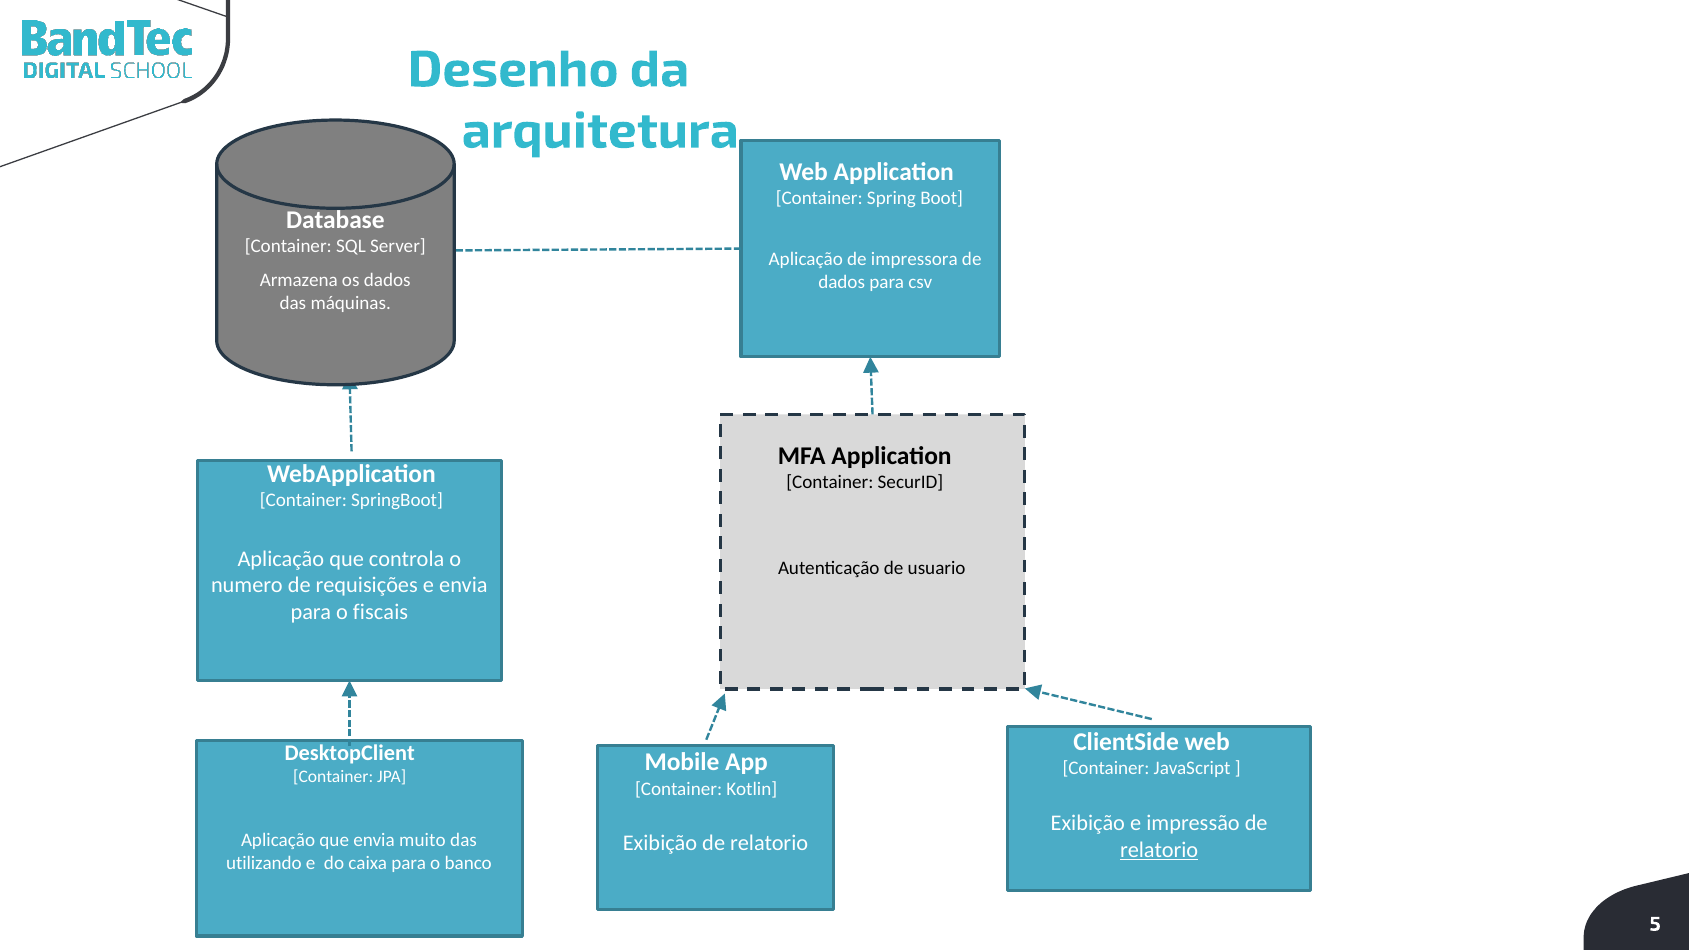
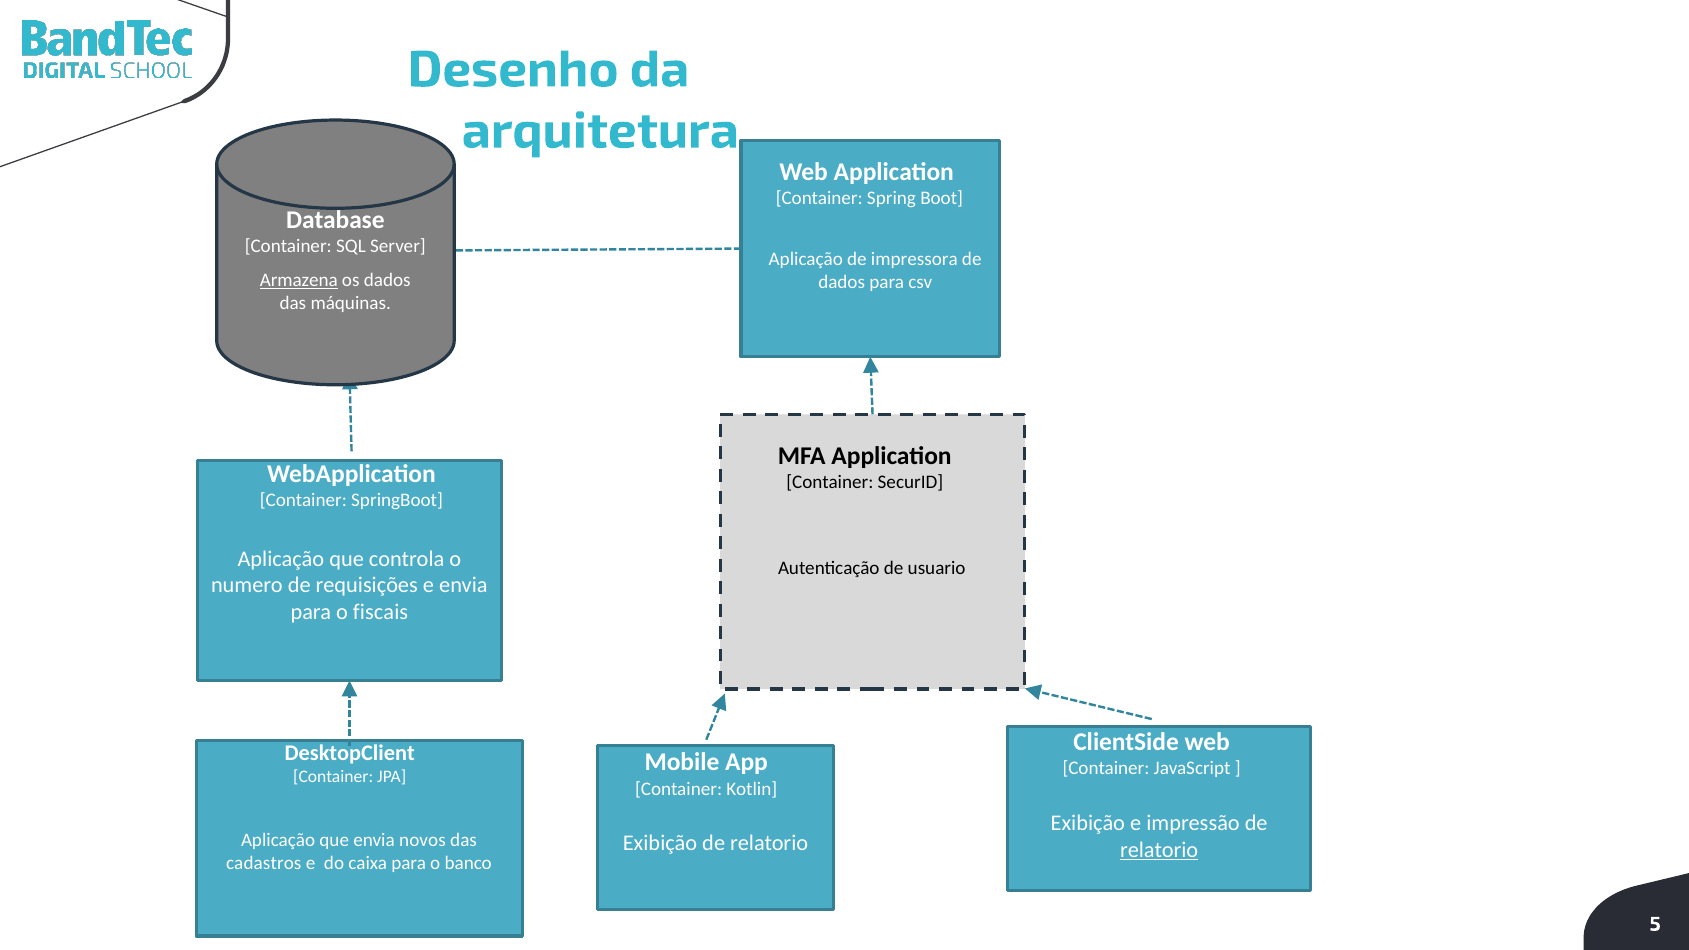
Armazena underline: none -> present (299, 280)
muito: muito -> novos (422, 840)
utilizando: utilizando -> cadastros (264, 863)
